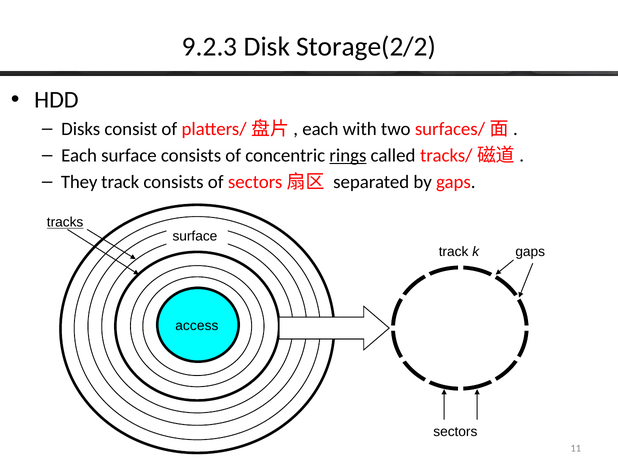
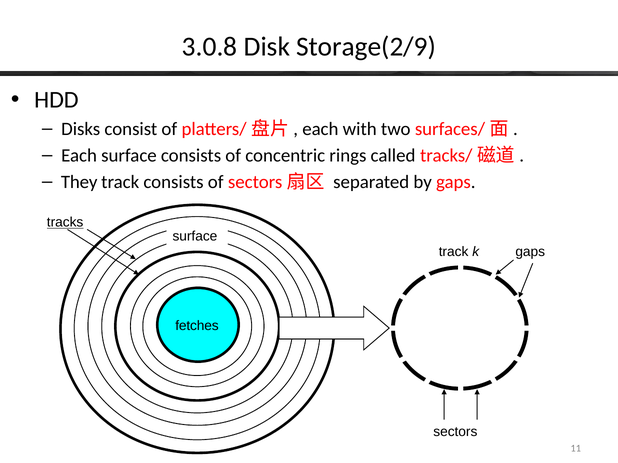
9.2.3: 9.2.3 -> 3.0.8 (210, 47)
Storage(2/2: Storage(2/2 -> Storage(2/9 (366, 47)
rings underline: present -> none (348, 156)
access: access -> fetches (197, 326)
